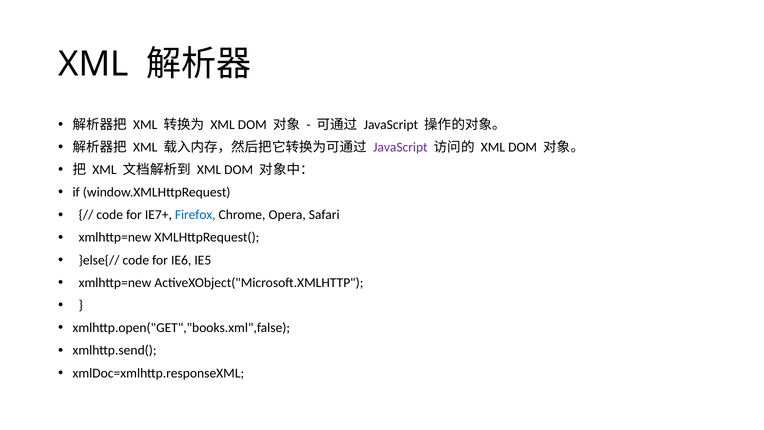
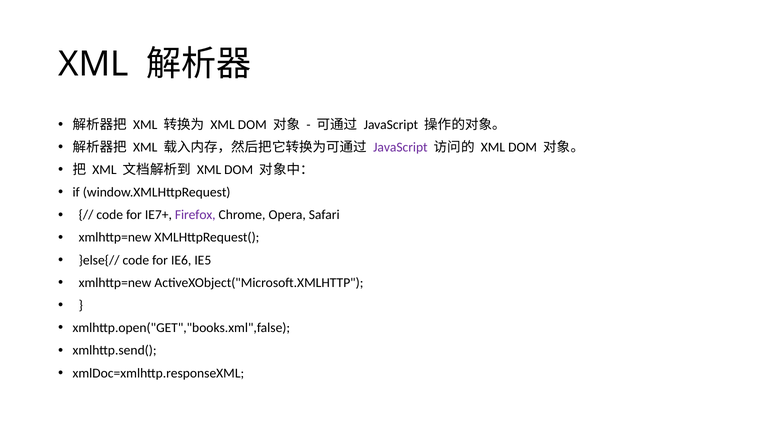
Firefox colour: blue -> purple (195, 215)
